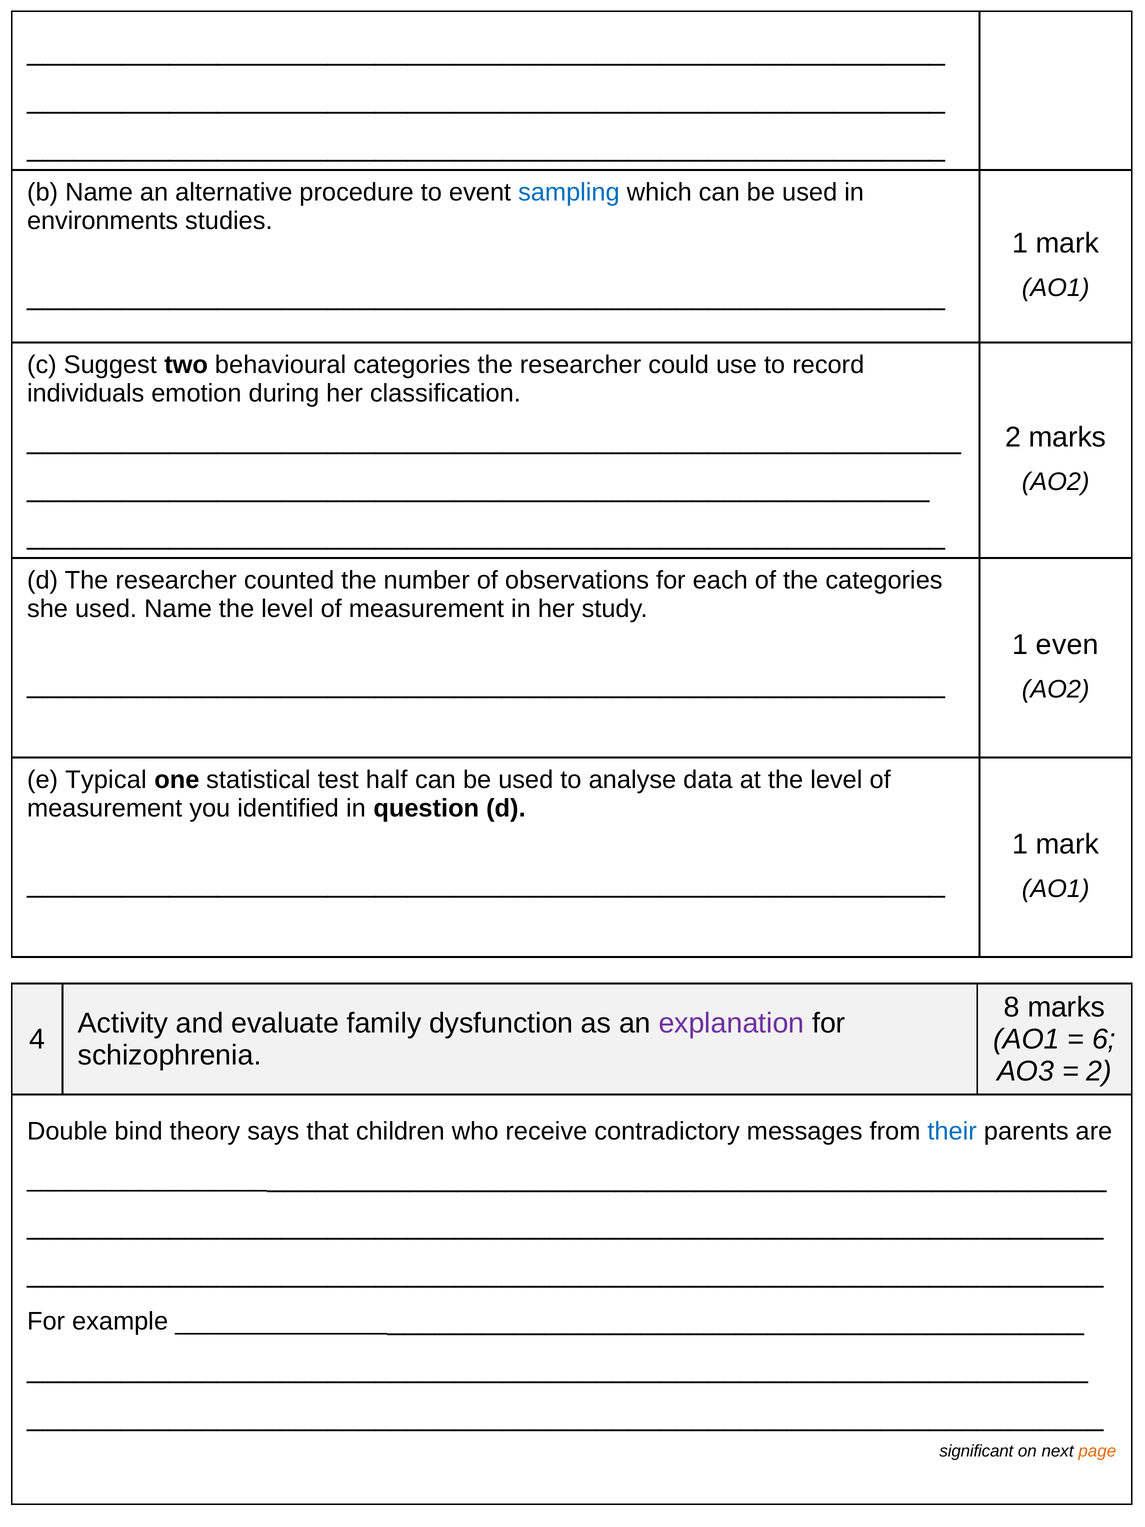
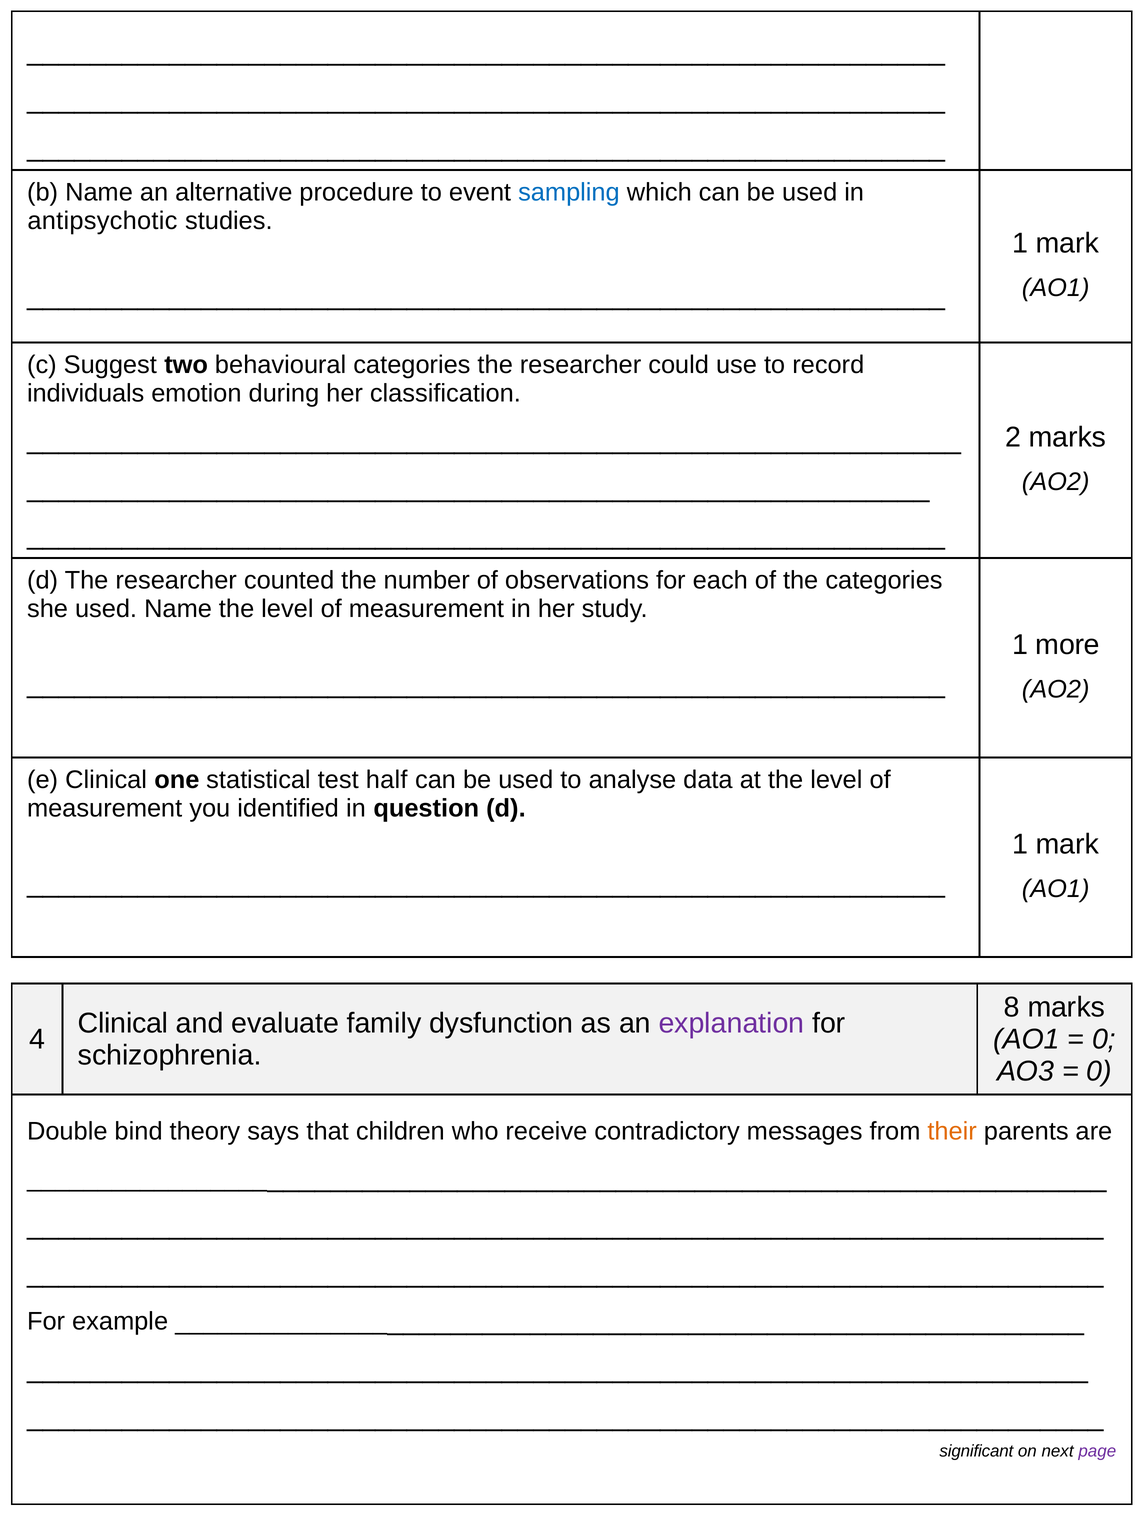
environments: environments -> antipsychotic (102, 221)
even: even -> more (1068, 645)
e Typical: Typical -> Clinical (106, 780)
Activity: Activity -> Clinical (123, 1023)
6: 6 -> 0 (1104, 1039)
2: 2 -> 0 (1099, 1071)
their colour: blue -> orange (952, 1131)
page colour: orange -> purple (1097, 1451)
